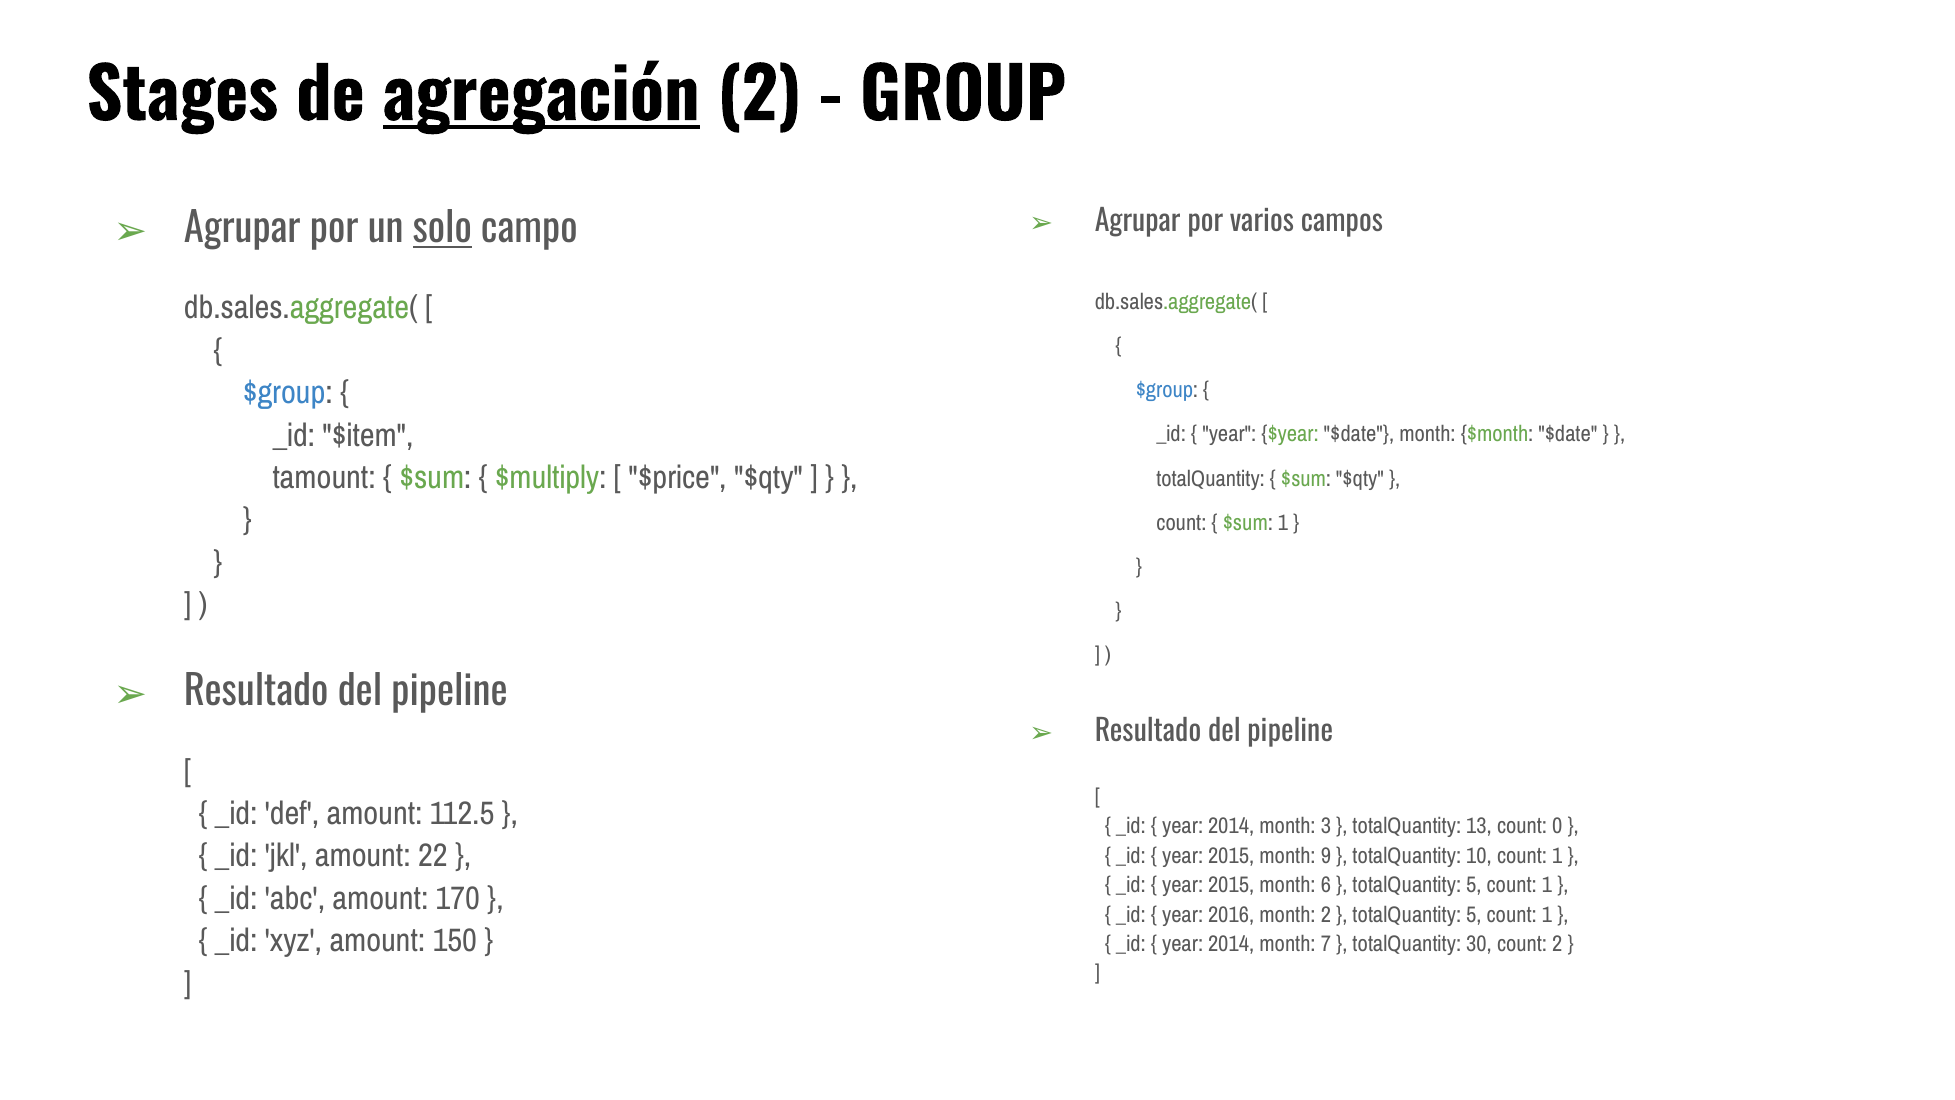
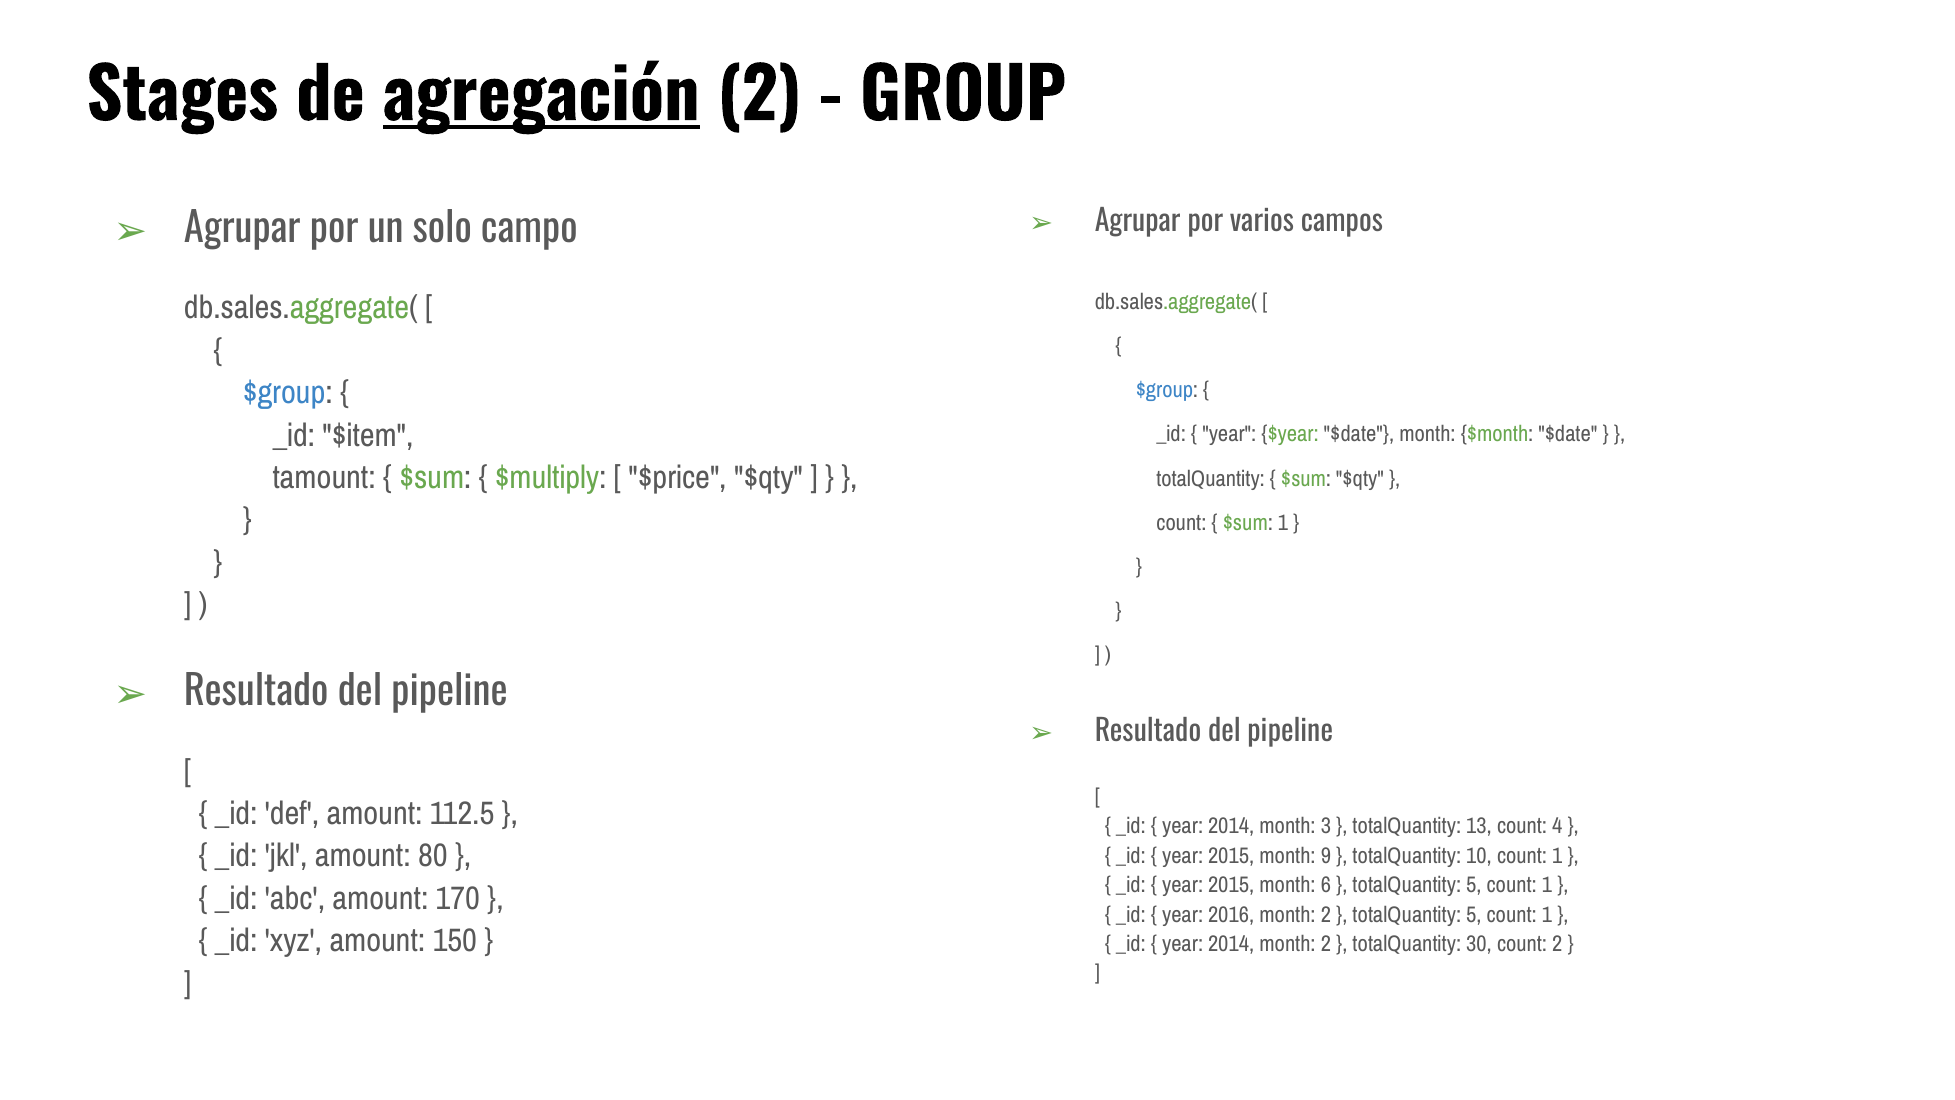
solo underline: present -> none (442, 229)
0: 0 -> 4 (1557, 826)
22: 22 -> 80 (433, 855)
2014 month 7: 7 -> 2 (1326, 943)
